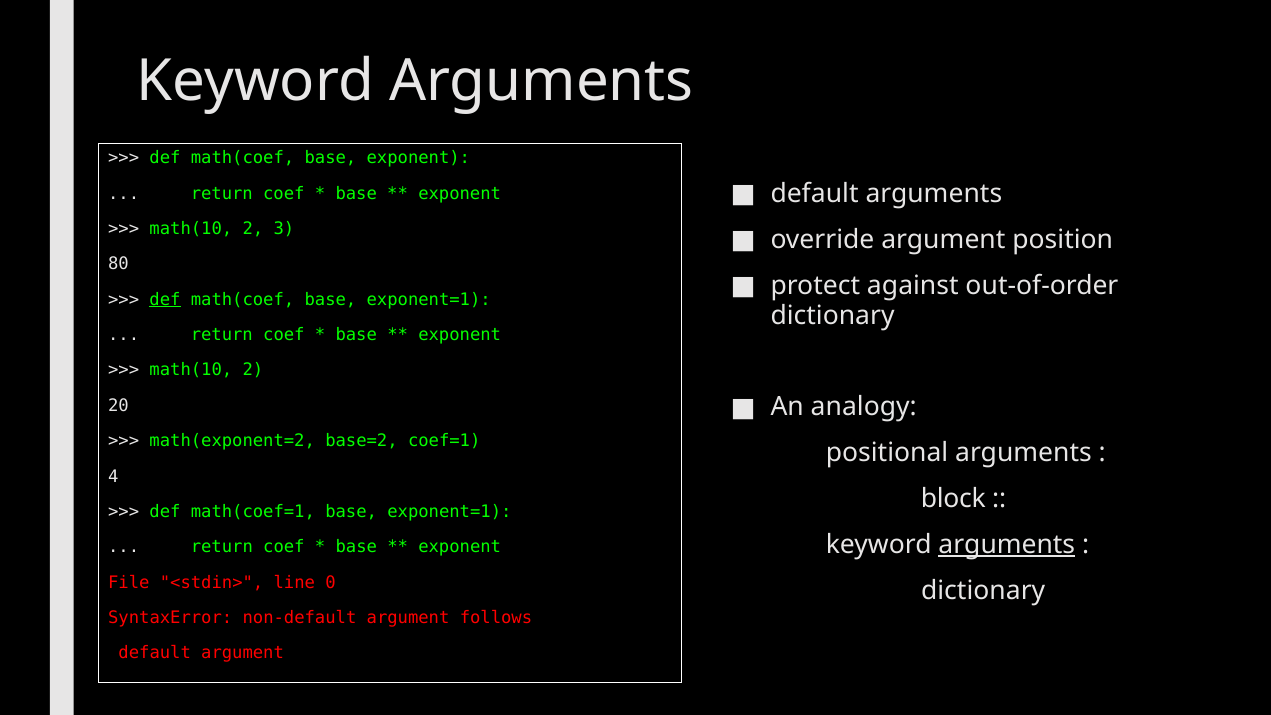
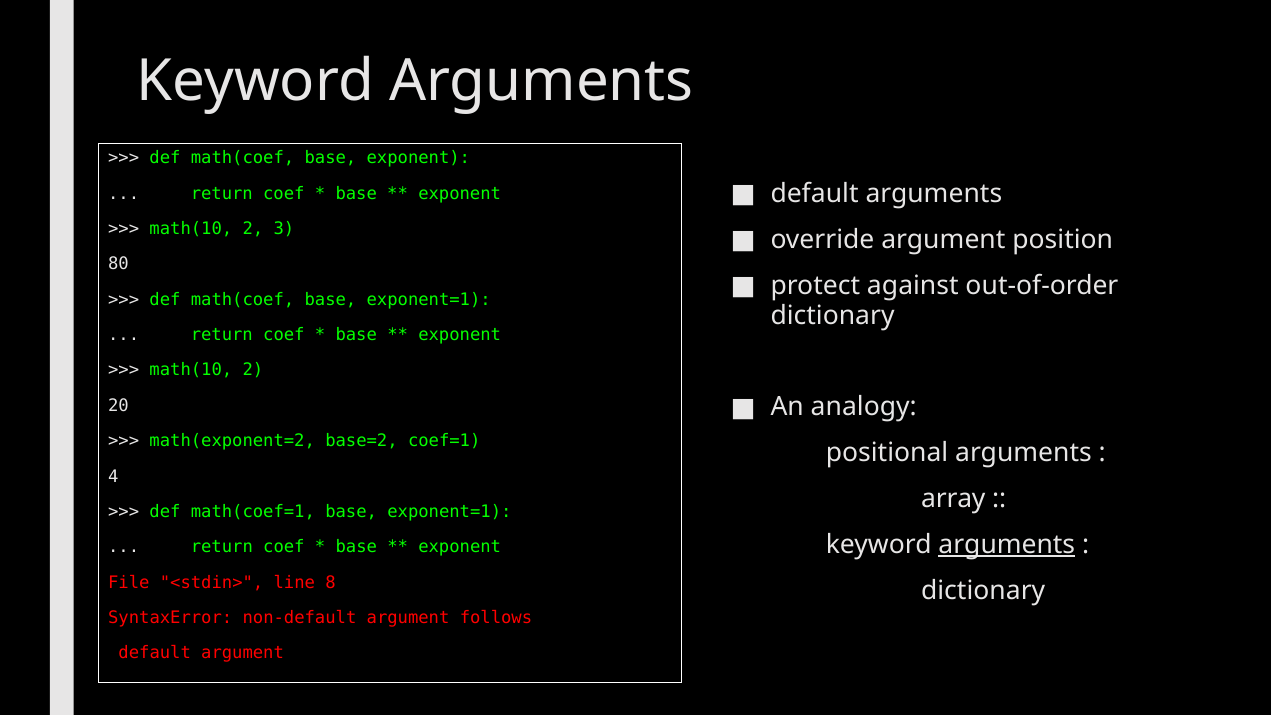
def underline: present -> none (165, 300)
block: block -> array (953, 499)
0: 0 -> 8 (331, 582)
